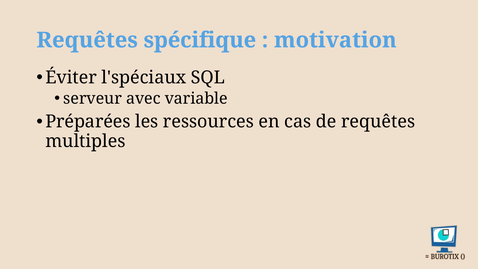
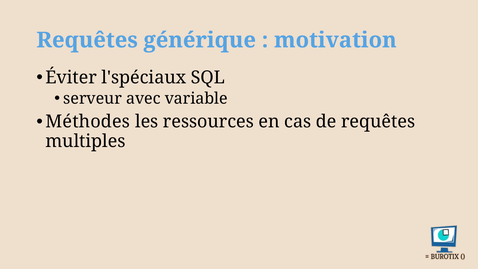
spécifique: spécifique -> générique (200, 40)
Préparées: Préparées -> Méthodes (88, 122)
